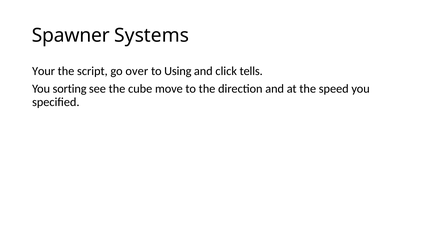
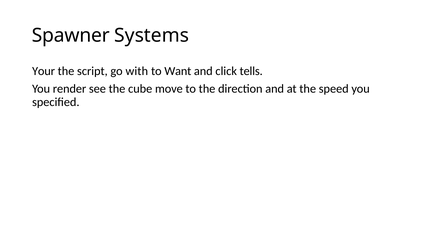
over: over -> with (137, 71)
Using: Using -> Want (178, 71)
sorting: sorting -> render (70, 89)
